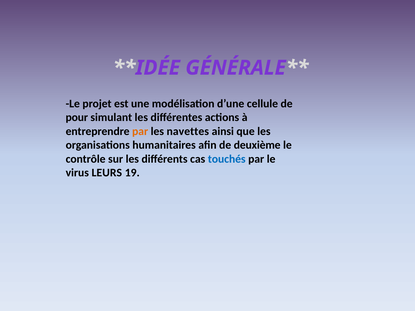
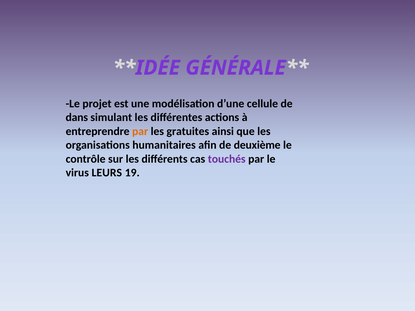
pour: pour -> dans (77, 118)
navettes: navettes -> gratuites (188, 131)
touchés colour: blue -> purple (227, 159)
